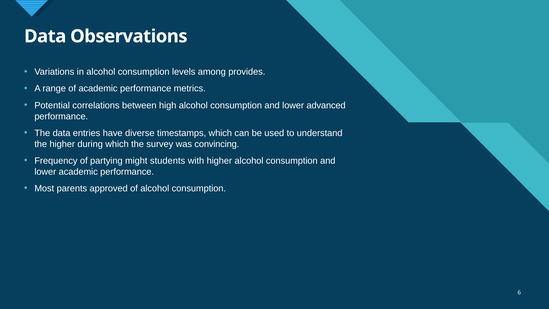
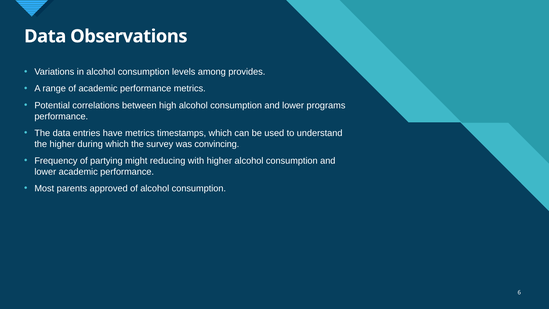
advanced: advanced -> programs (326, 105)
have diverse: diverse -> metrics (140, 133)
students: students -> reducing (168, 161)
